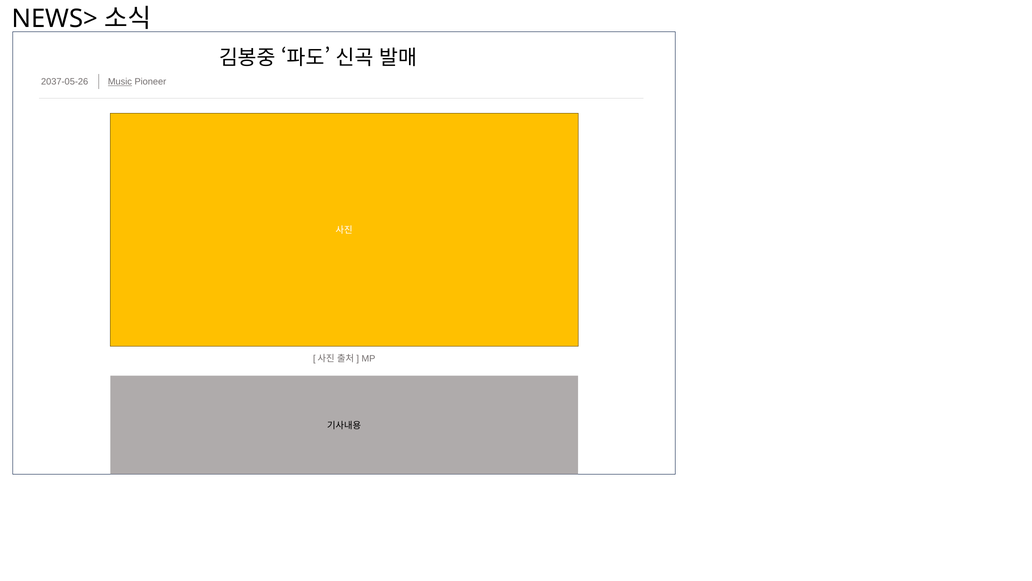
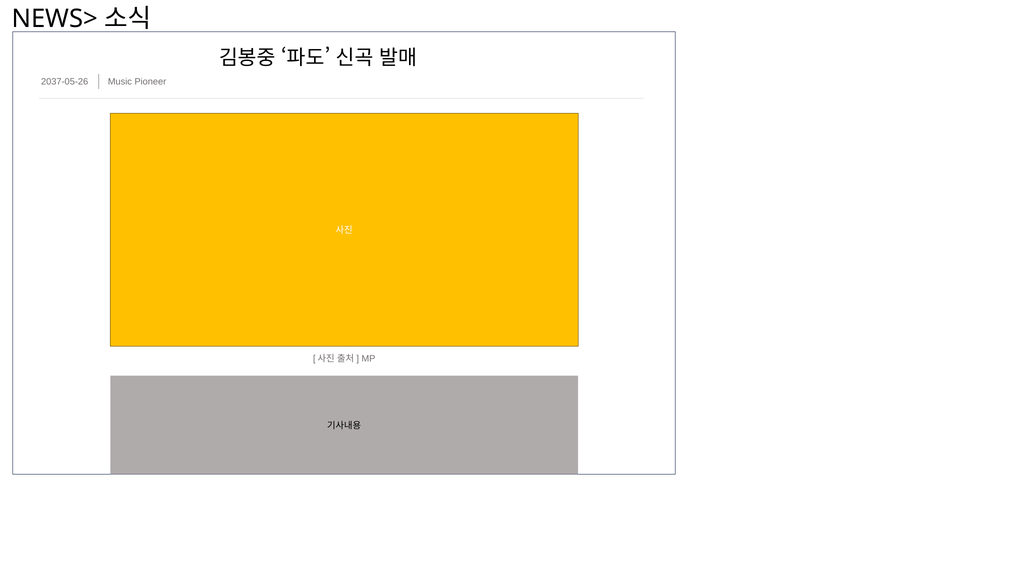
Music underline: present -> none (120, 82)
